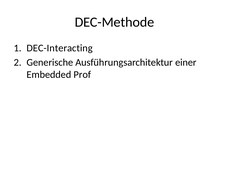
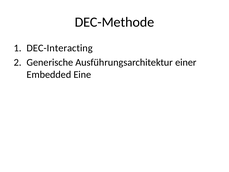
Prof: Prof -> Eine (82, 75)
